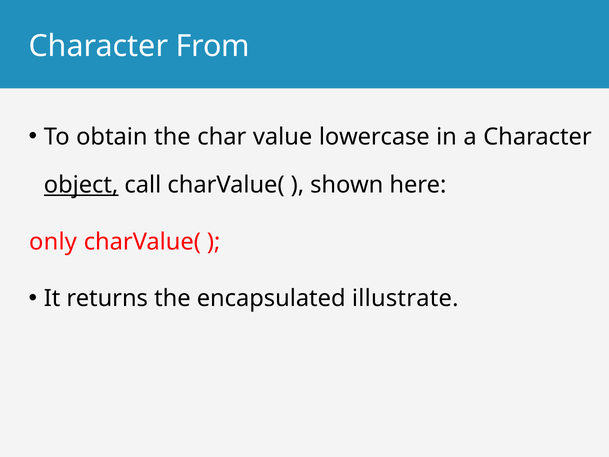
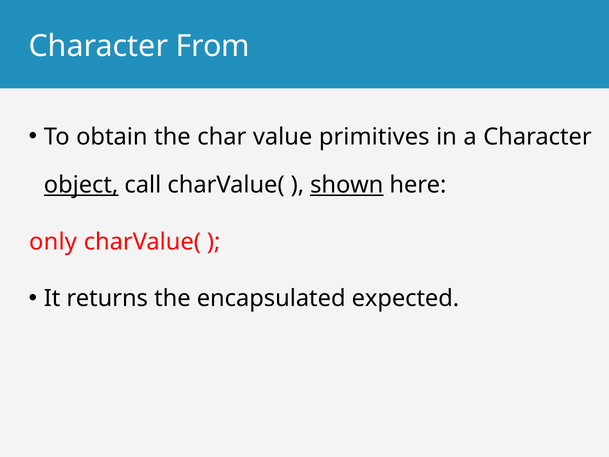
lowercase: lowercase -> primitives (374, 137)
shown underline: none -> present (347, 185)
illustrate: illustrate -> expected (405, 298)
